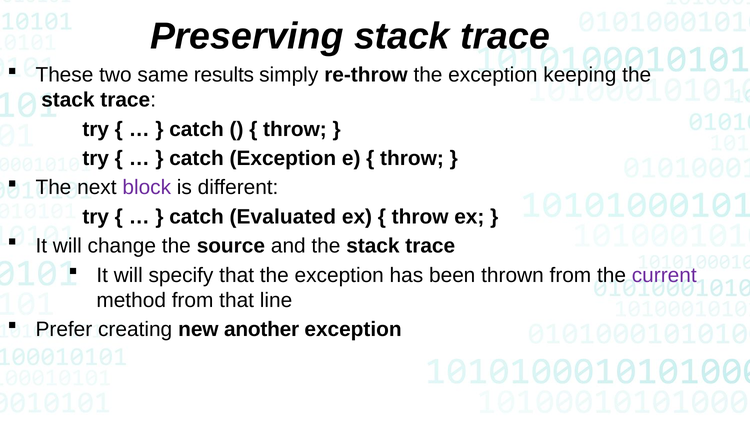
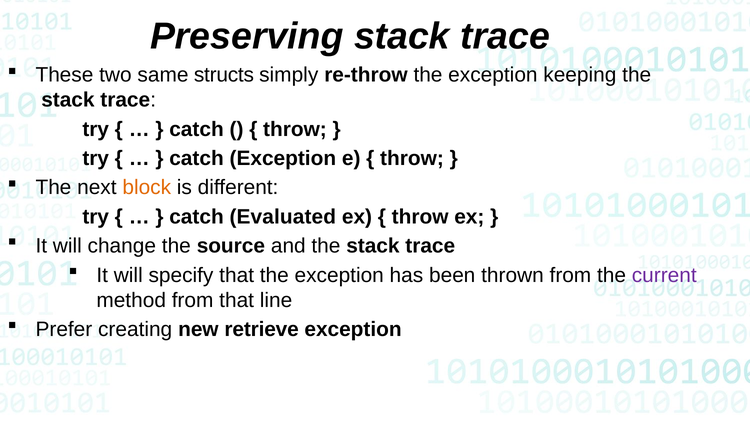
results: results -> structs (224, 75)
block colour: purple -> orange (147, 188)
another: another -> retrieve (262, 329)
